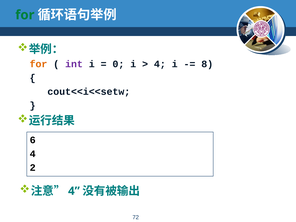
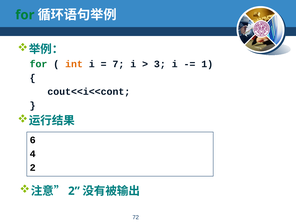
for colour: orange -> green (38, 64)
int colour: purple -> orange (74, 64)
0: 0 -> 7 (118, 64)
4: 4 -> 3 (160, 64)
8: 8 -> 1 (207, 64)
cout<<i<<setw: cout<<i<<setw -> cout<<i<<cont (89, 92)
4: 4 -> 2 (74, 191)
